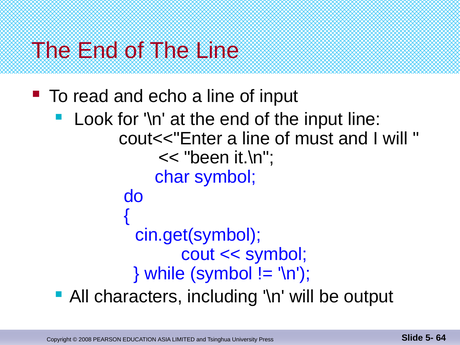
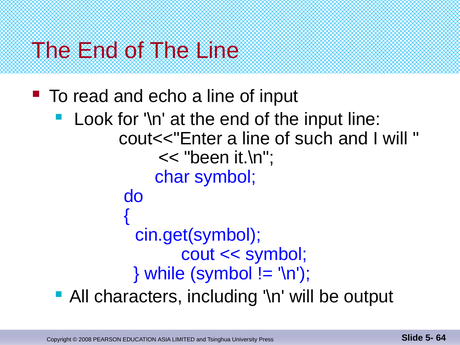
must: must -> such (314, 138)
